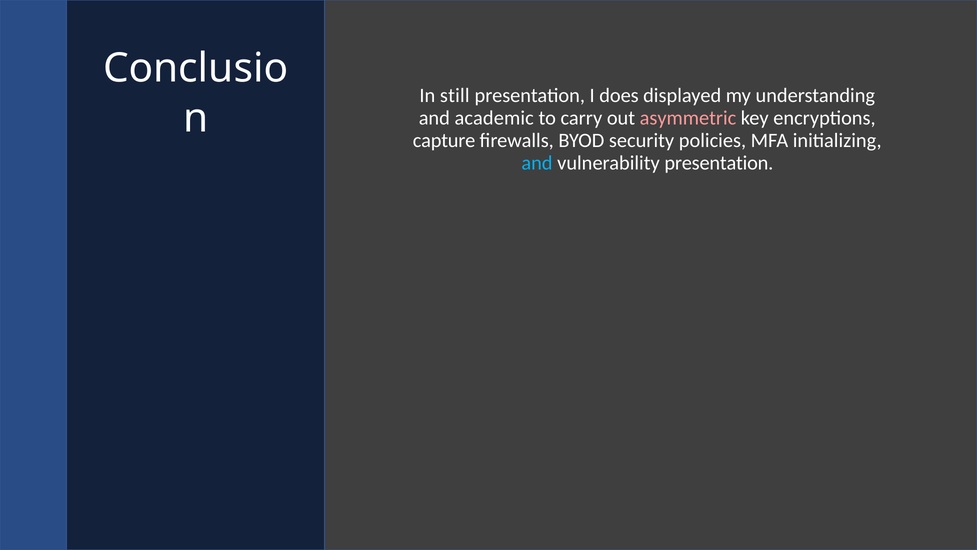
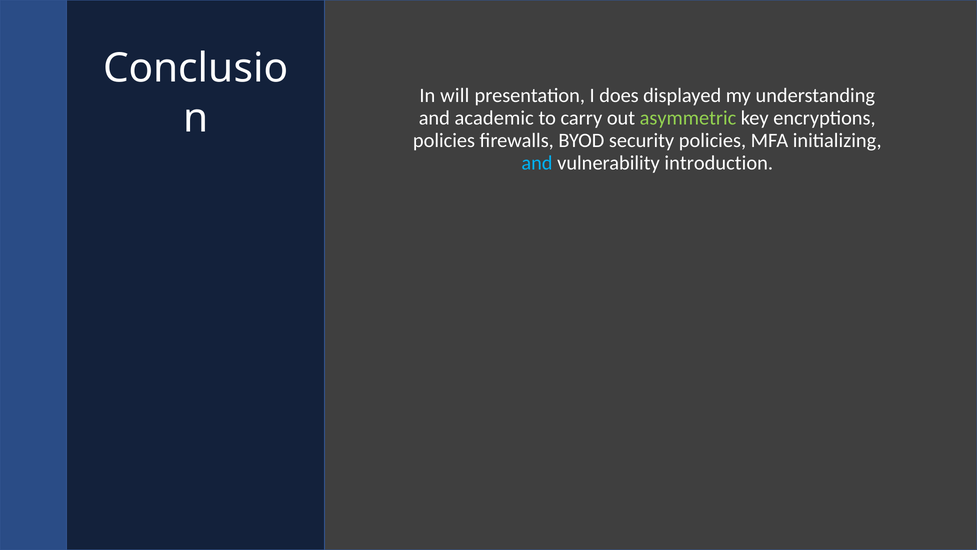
still: still -> will (455, 95)
asymmetric colour: pink -> light green (688, 118)
capture: capture -> policies (444, 140)
vulnerability presentation: presentation -> introduction (719, 163)
